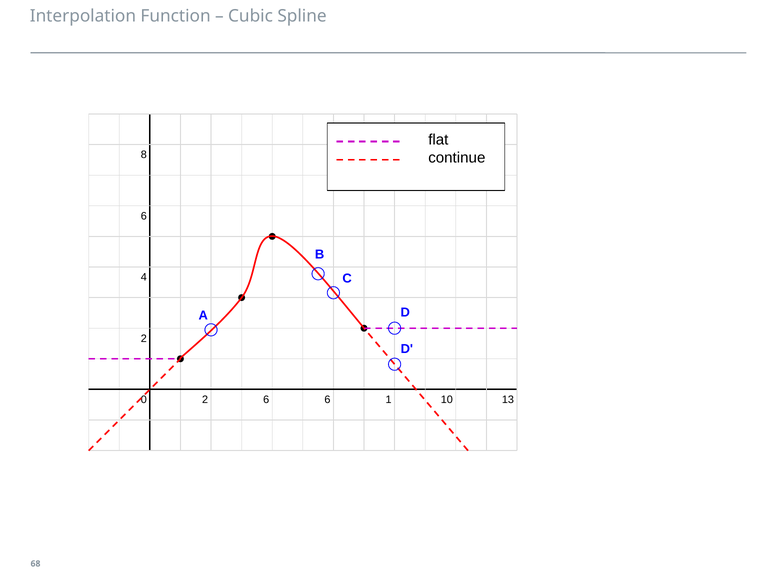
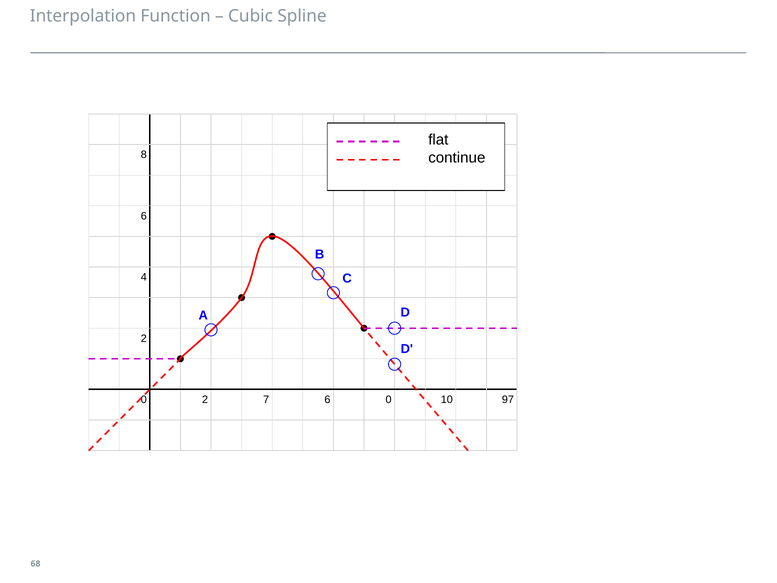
2 6: 6 -> 7 (266, 400)
6 1: 1 -> 0 (389, 400)
13: 13 -> 97 (508, 400)
